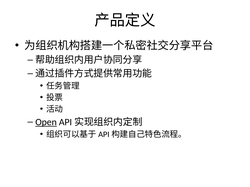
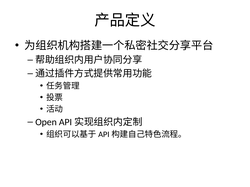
Open underline: present -> none (46, 122)
